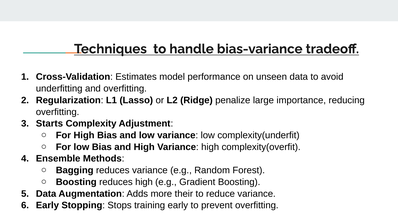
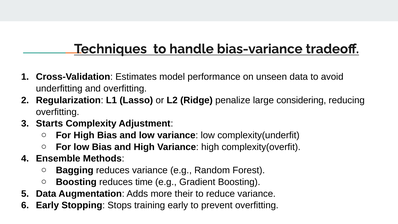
importance: importance -> considering (301, 100)
reduces high: high -> time (144, 182)
